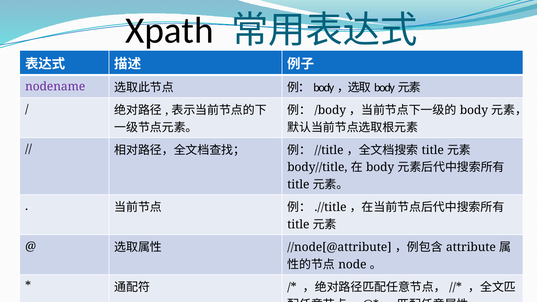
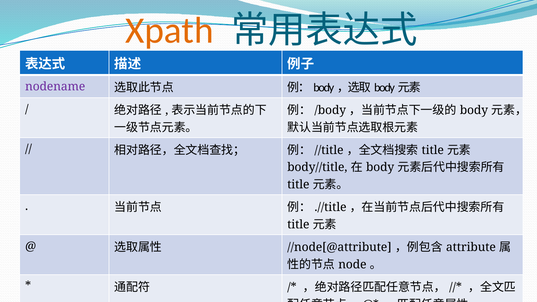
Xpath colour: black -> orange (169, 31)
